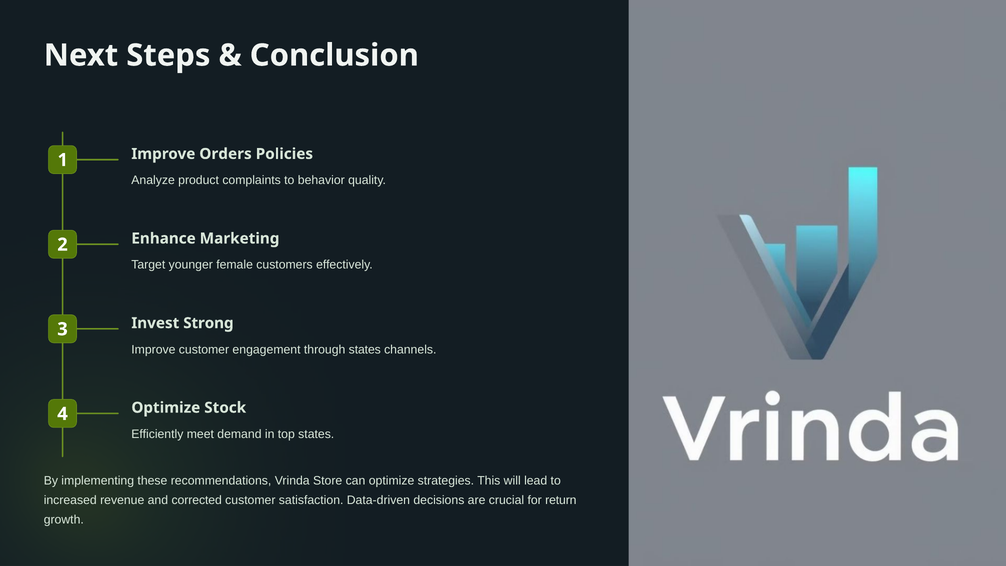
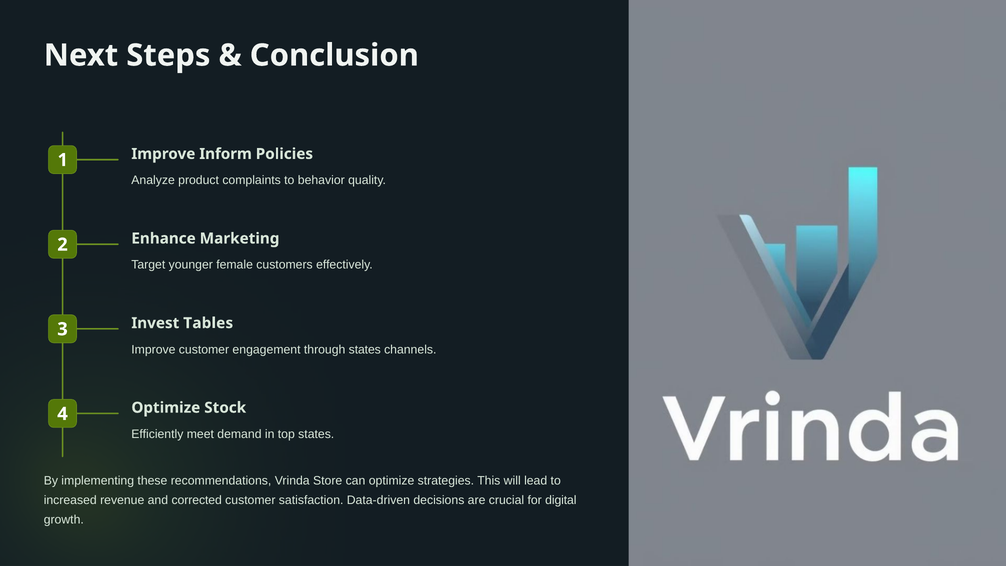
Orders: Orders -> Inform (226, 154)
Strong: Strong -> Tables (208, 323)
return: return -> digital (561, 500)
